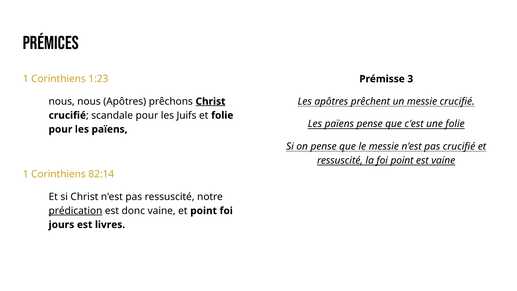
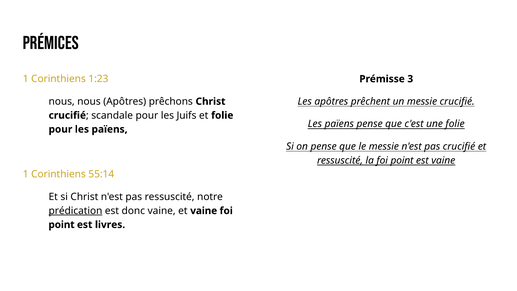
Christ underline: present -> none (211, 101)
82:14: 82:14 -> 55:14 (101, 174)
et point: point -> vaine (204, 211)
jours: jours -> point (62, 225)
